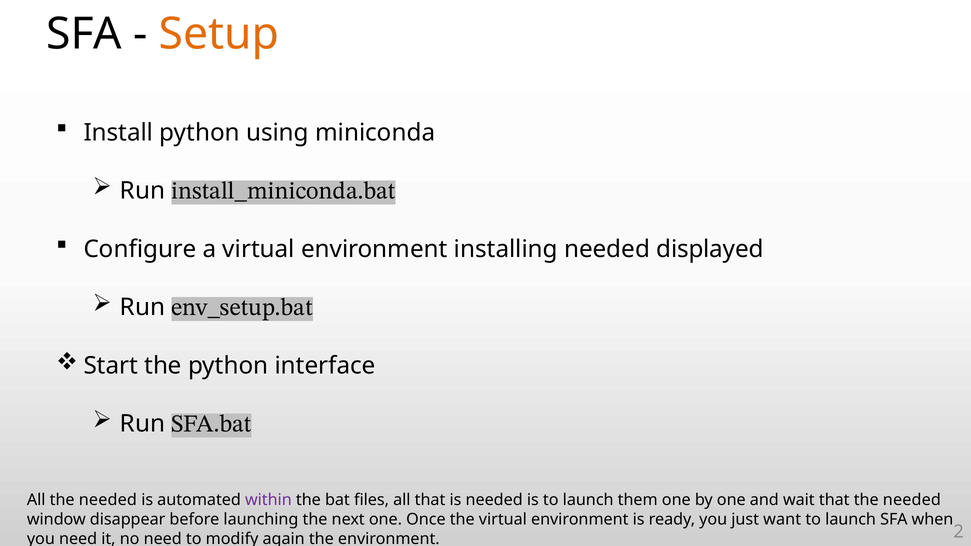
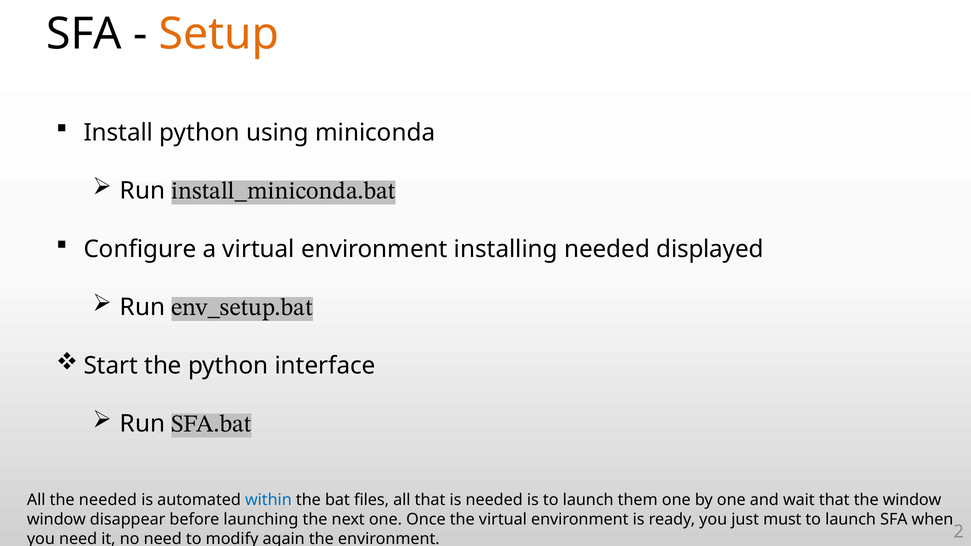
within colour: purple -> blue (268, 500)
that the needed: needed -> window (912, 500)
want: want -> must (782, 520)
